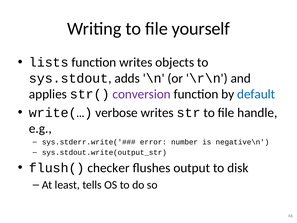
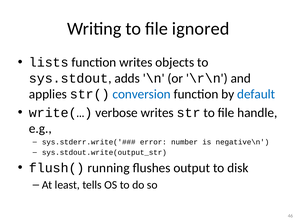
yourself: yourself -> ignored (201, 29)
conversion colour: purple -> blue (142, 94)
checker: checker -> running (109, 168)
